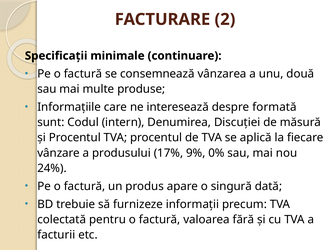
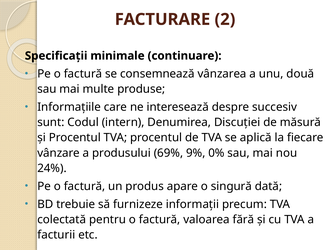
formată: formată -> succesiv (275, 107)
17%: 17% -> 69% (168, 153)
